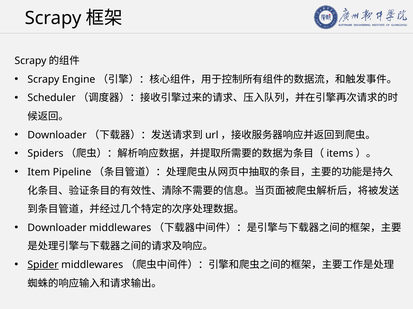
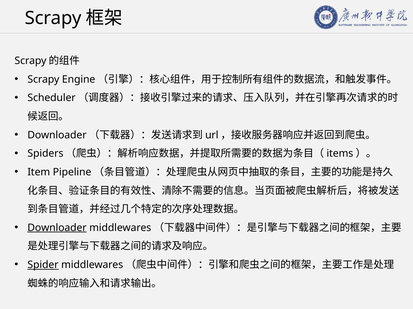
Downloader underline: none -> present (57, 228)
